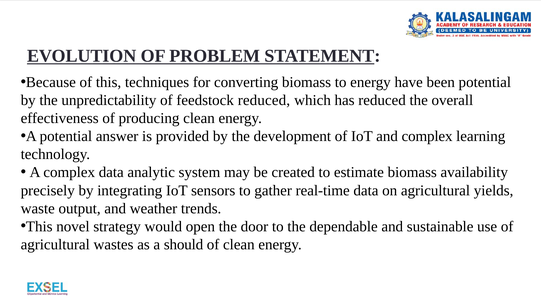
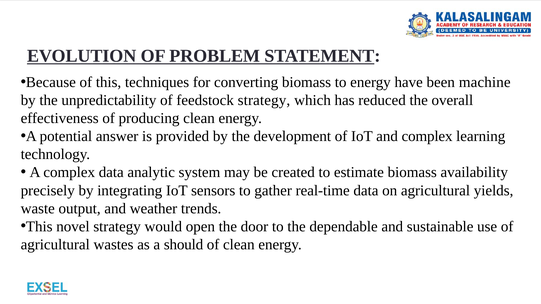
been potential: potential -> machine (485, 82)
feedstock reduced: reduced -> strategy (264, 100)
